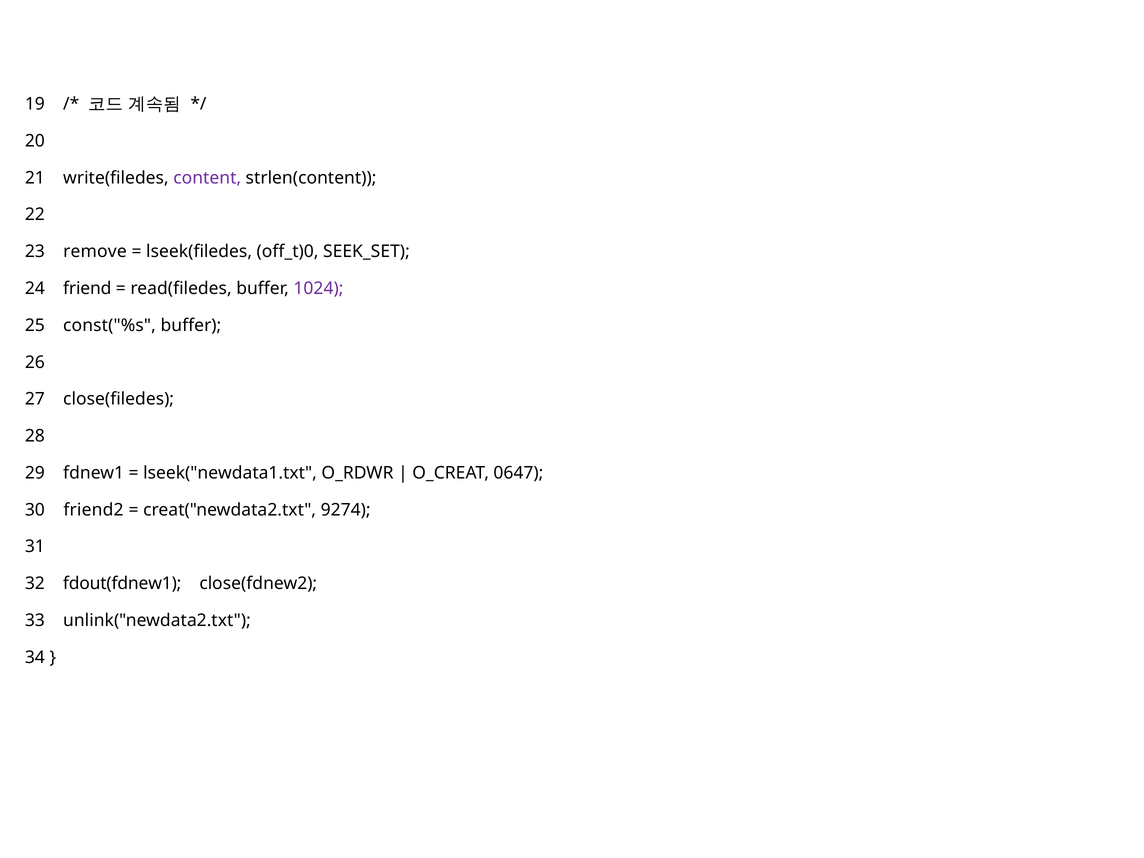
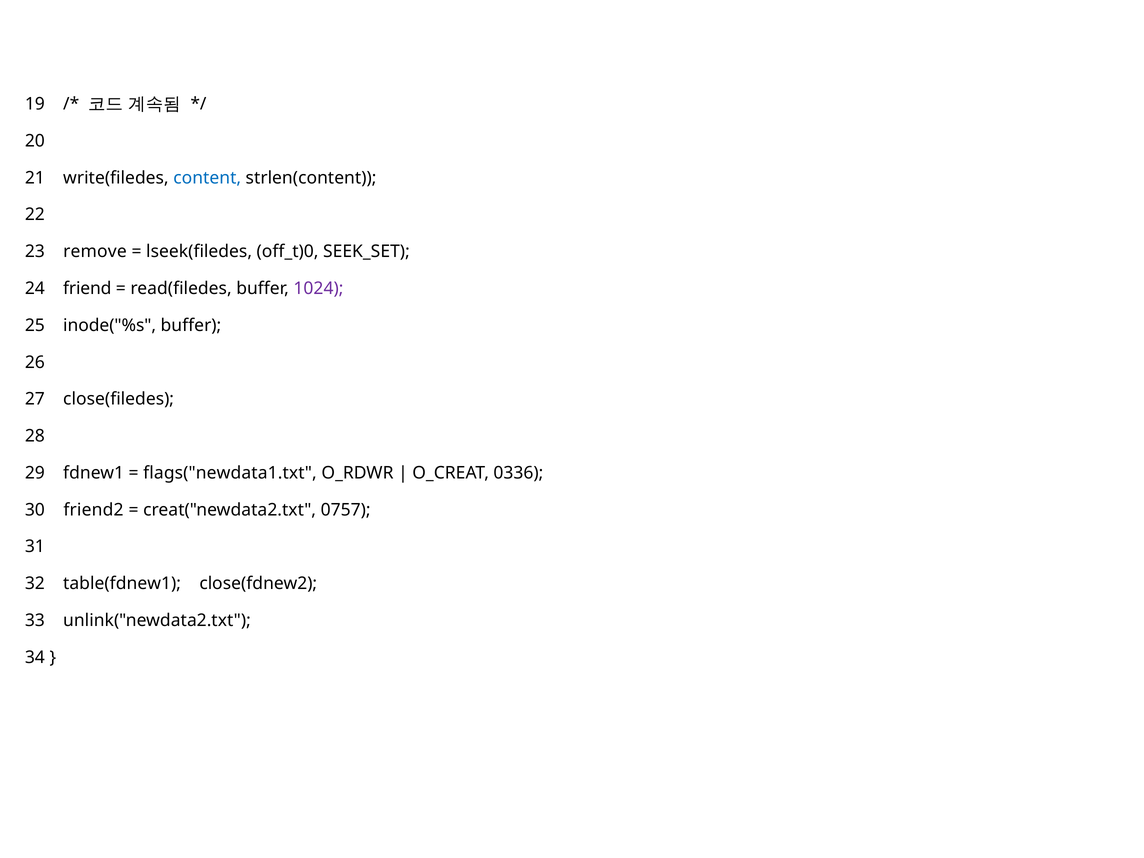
content colour: purple -> blue (207, 178)
const("%s: const("%s -> inode("%s (110, 325)
lseek("newdata1.txt: lseek("newdata1.txt -> flags("newdata1.txt (230, 473)
0647: 0647 -> 0336 (518, 473)
9274: 9274 -> 0757 (346, 510)
fdout(fdnew1: fdout(fdnew1 -> table(fdnew1 (122, 584)
